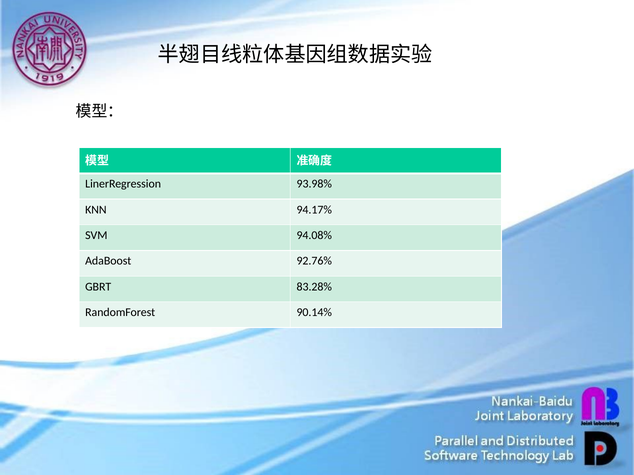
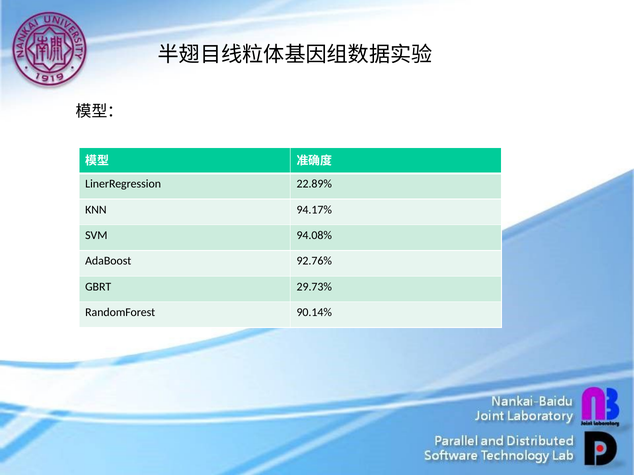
93.98%: 93.98% -> 22.89% (314, 184)
83.28%: 83.28% -> 29.73% (314, 287)
